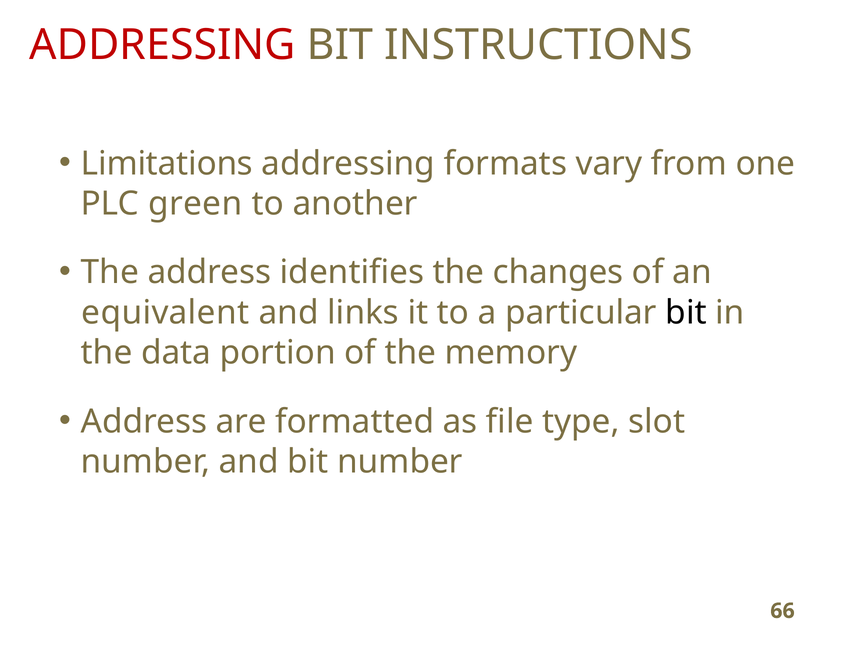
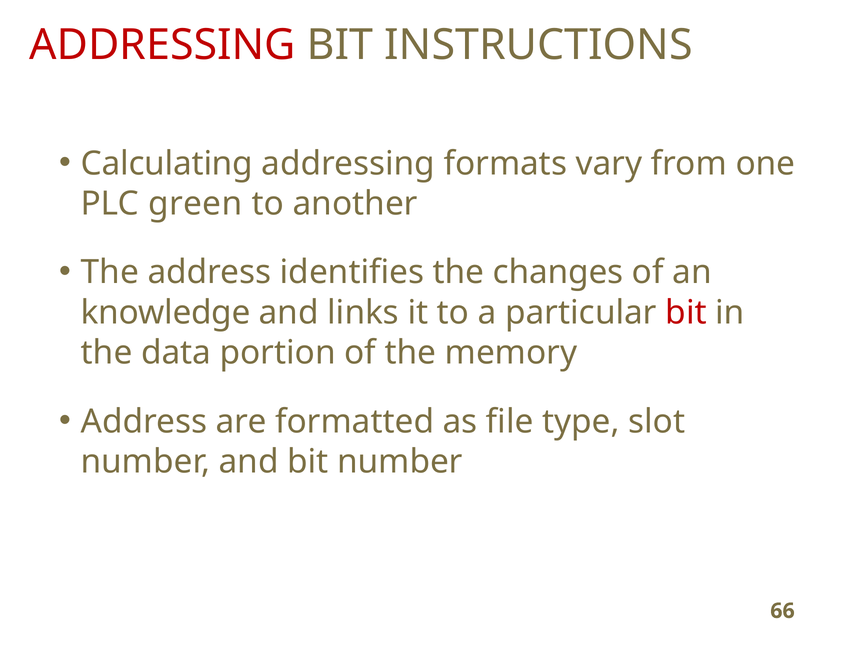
Limitations: Limitations -> Calculating (167, 163)
equivalent: equivalent -> knowledge (166, 313)
bit colour: black -> red (686, 313)
